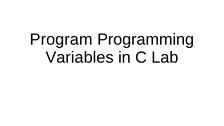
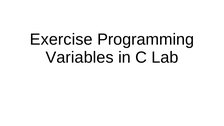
Program: Program -> Exercise (61, 39)
